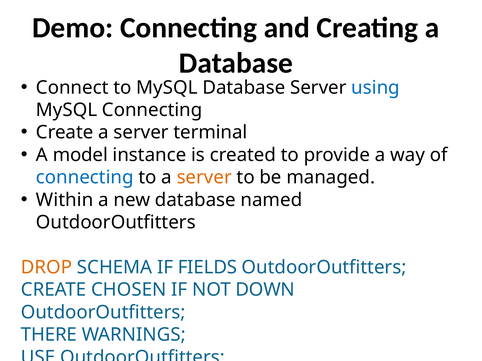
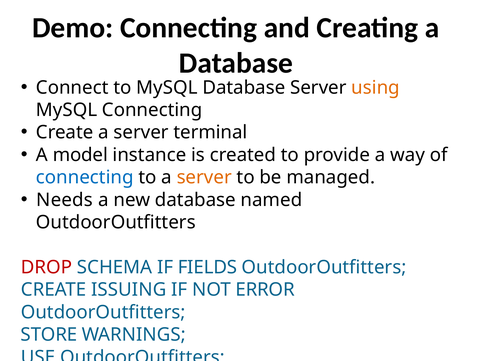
using colour: blue -> orange (376, 88)
Within: Within -> Needs (65, 200)
DROP colour: orange -> red (46, 268)
CHOSEN: CHOSEN -> ISSUING (129, 290)
DOWN: DOWN -> ERROR (265, 290)
THERE: THERE -> STORE (49, 335)
